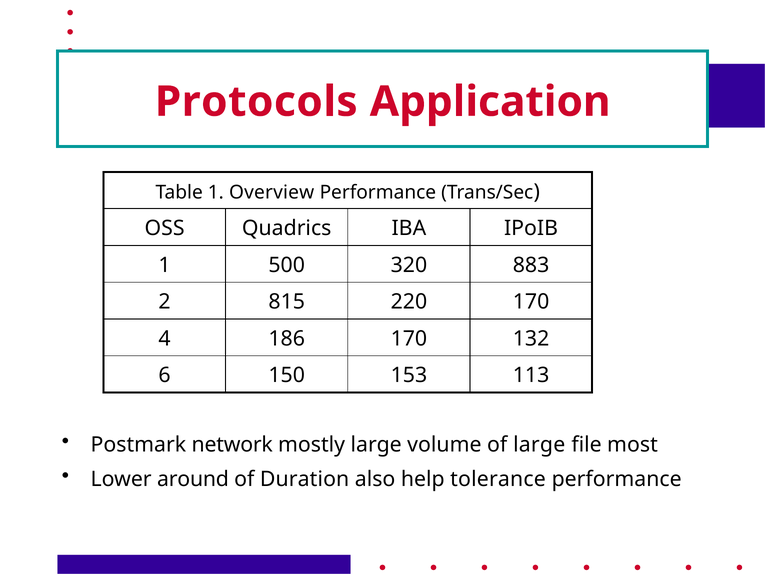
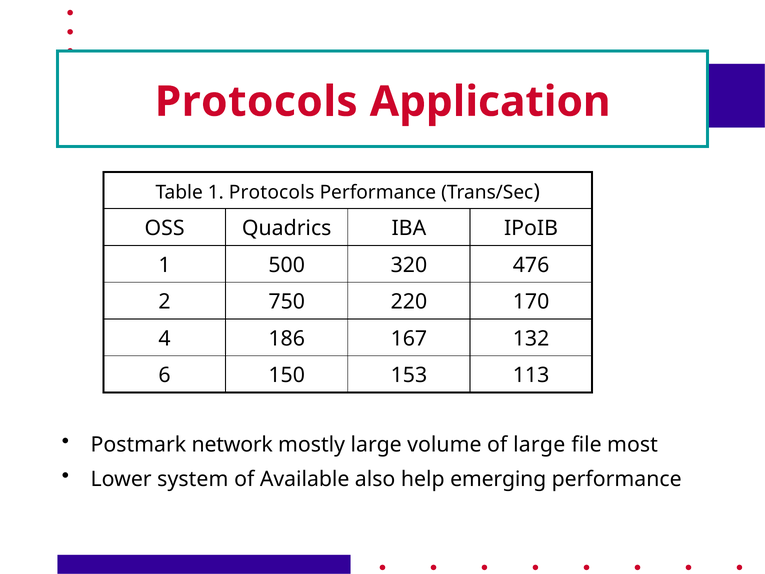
1 Overview: Overview -> Protocols (272, 192)
883: 883 -> 476 (531, 265)
815: 815 -> 750 (287, 302)
186 170: 170 -> 167 (409, 338)
around: around -> system (193, 479)
Duration: Duration -> Available (305, 479)
tolerance: tolerance -> emerging (498, 479)
